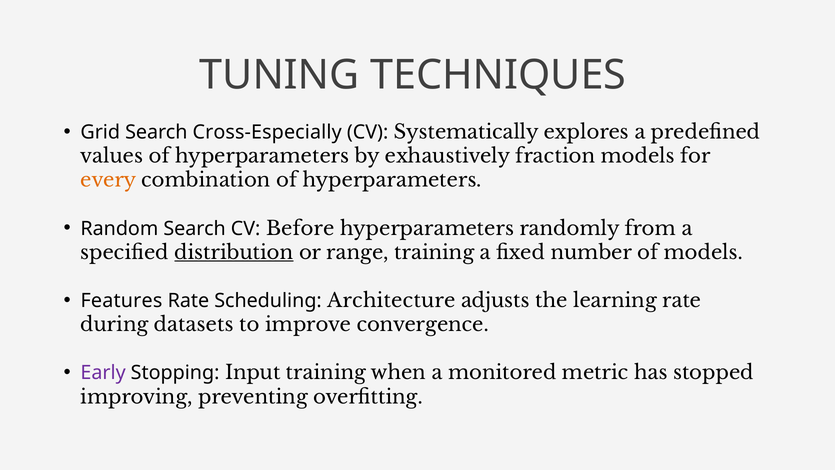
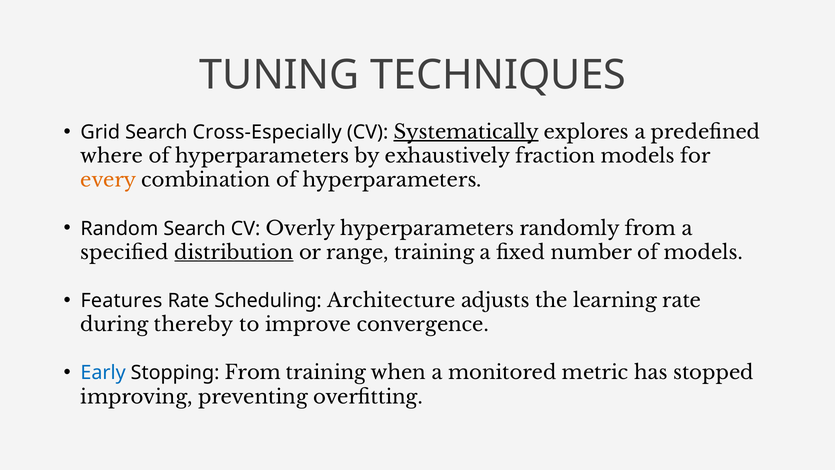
Systematically underline: none -> present (466, 132)
values: values -> where (112, 156)
Before: Before -> Overly (300, 228)
datasets: datasets -> thereby (194, 325)
Early colour: purple -> blue (103, 373)
Stopping Input: Input -> From (253, 373)
